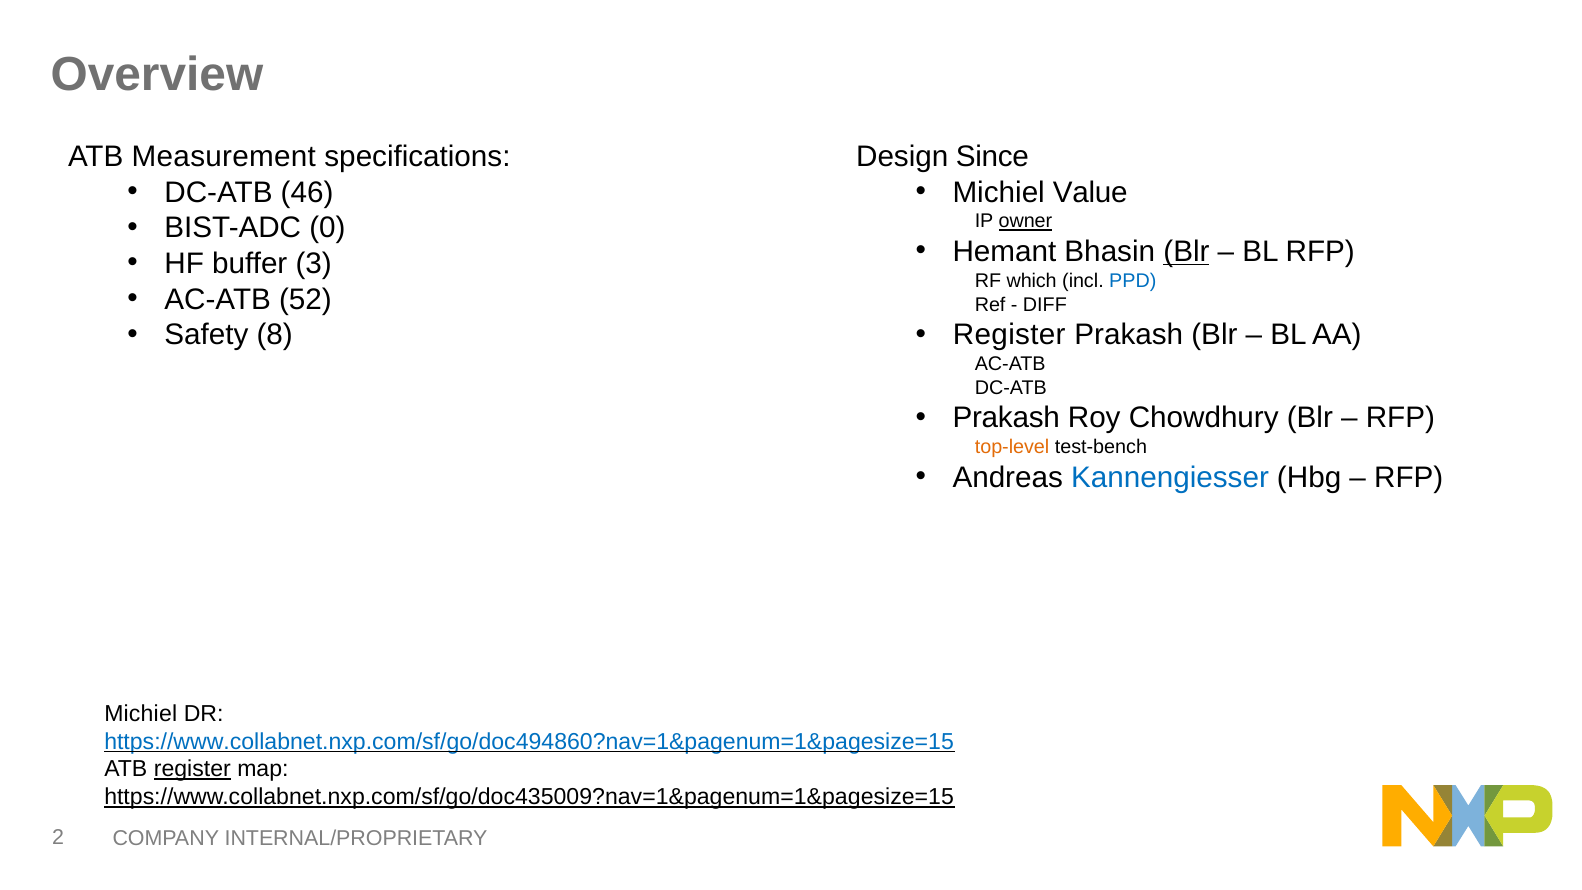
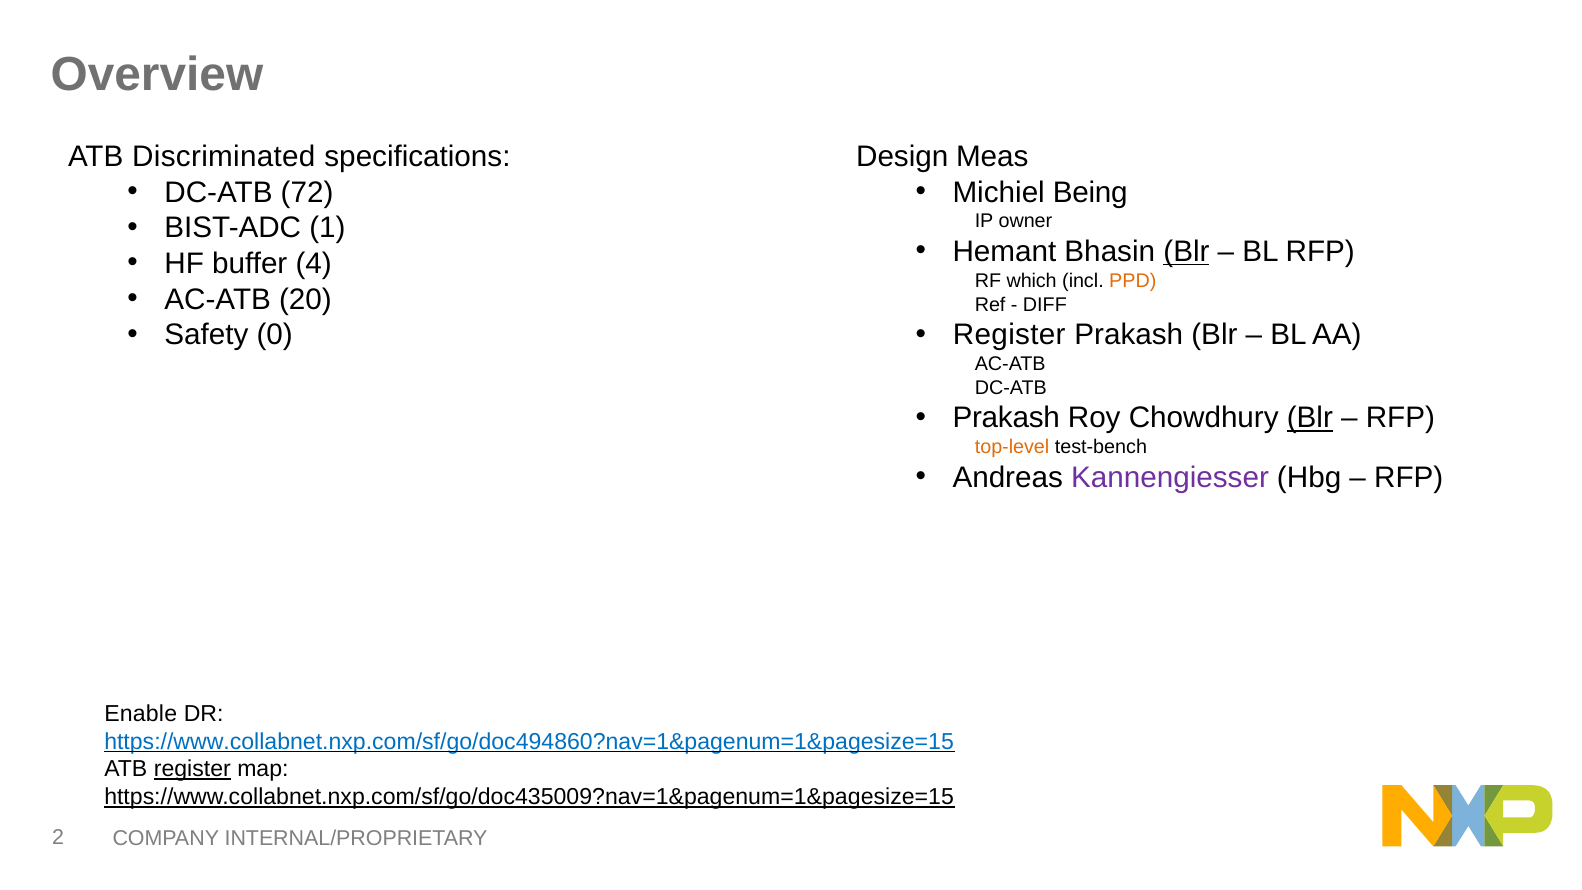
Measurement: Measurement -> Discriminated (224, 157)
Since: Since -> Meas (992, 157)
46: 46 -> 72 (307, 192)
Value: Value -> Being (1090, 192)
owner underline: present -> none (1025, 221)
0: 0 -> 1 (327, 228)
3: 3 -> 4 (314, 264)
PPD colour: blue -> orange (1133, 281)
52: 52 -> 20 (305, 299)
8: 8 -> 0 (275, 335)
Blr underline: none -> present (1310, 418)
Kannengiesser colour: blue -> purple (1170, 477)
Michiel: Michiel -> Enable (141, 714)
